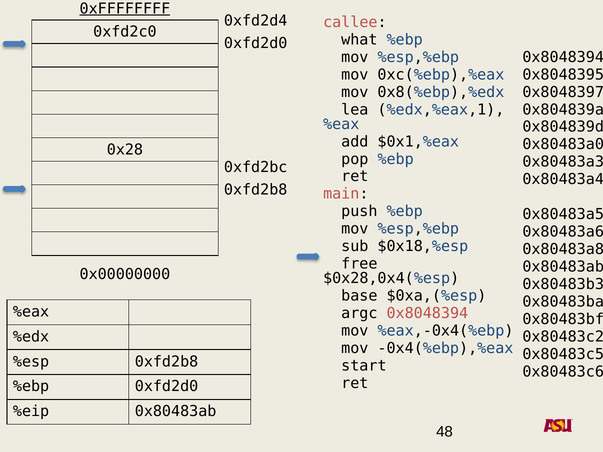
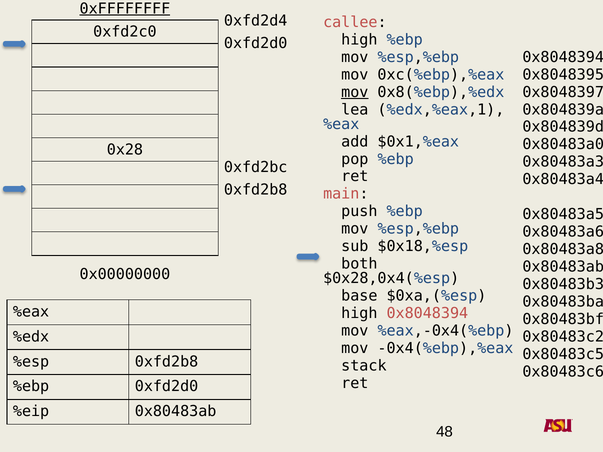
what: what -> high (359, 40)
mov underline: none -> present (355, 92)
free: free -> both (359, 264)
argc: argc -> high (359, 314)
start: start -> stack (364, 366)
